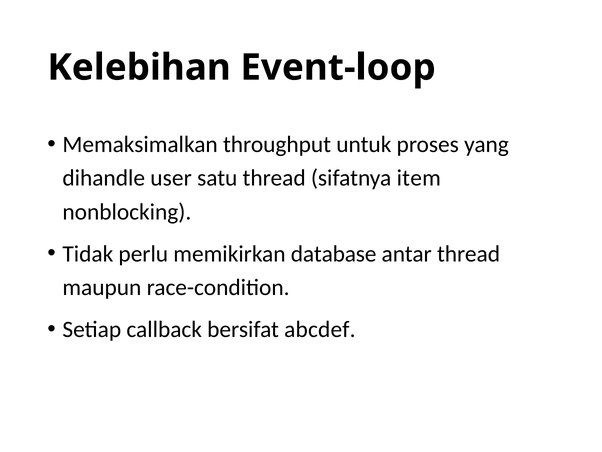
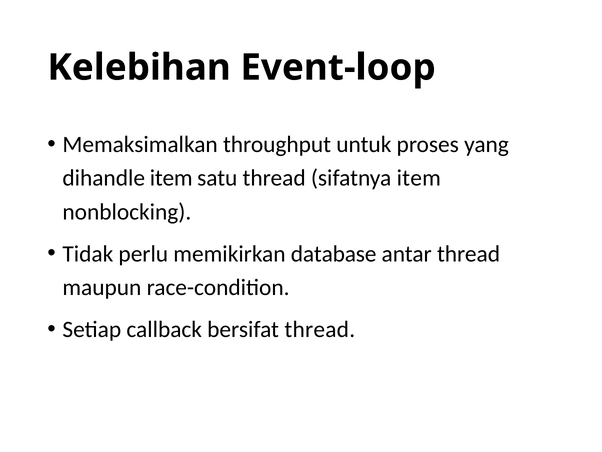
dihandle user: user -> item (171, 178)
bersifat abcdef: abcdef -> thread (320, 329)
